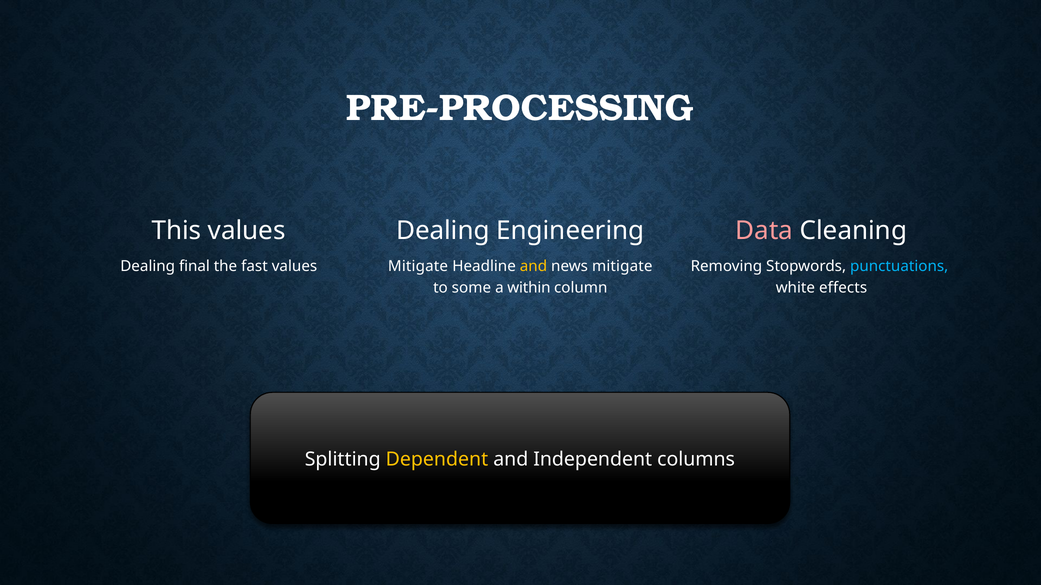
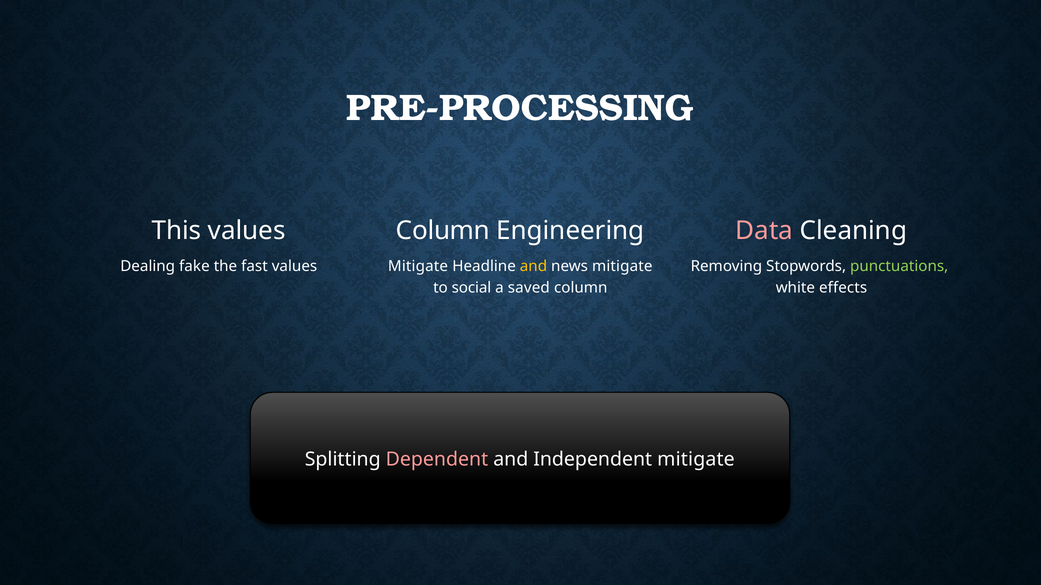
Dealing: Dealing -> Column (443, 231)
final: final -> fake (194, 266)
punctuations colour: light blue -> light green (899, 266)
some: some -> social (471, 288)
within: within -> saved (529, 288)
Dependent colour: yellow -> pink (437, 460)
Independent columns: columns -> mitigate (696, 460)
